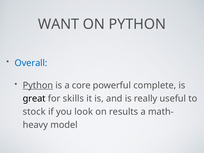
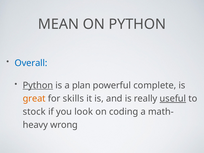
WANT: WANT -> MEAN (58, 24)
core: core -> plan (81, 85)
great colour: black -> orange (34, 99)
useful underline: none -> present (173, 99)
results: results -> coding (124, 112)
model: model -> wrong (64, 125)
